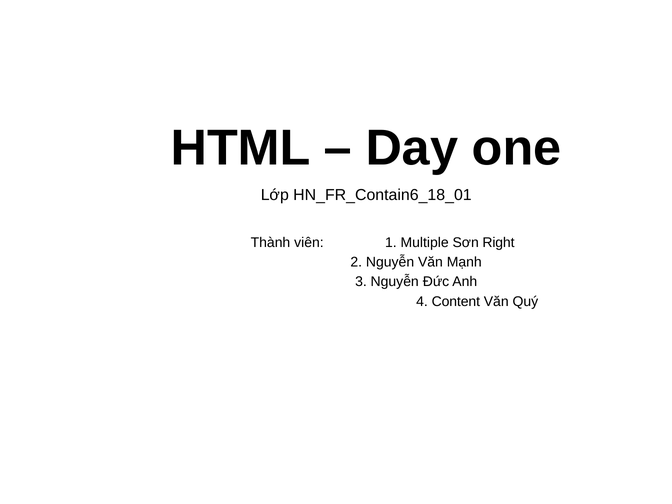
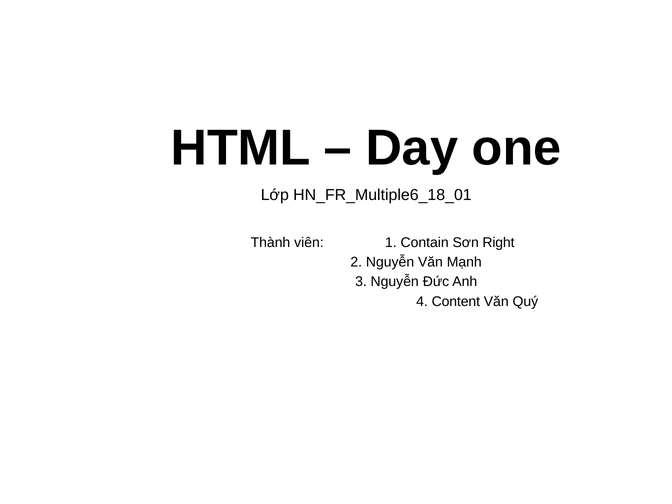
HN_FR_Contain6_18_01: HN_FR_Contain6_18_01 -> HN_FR_Multiple6_18_01 (382, 195)
Multiple: Multiple -> Contain (425, 243)
